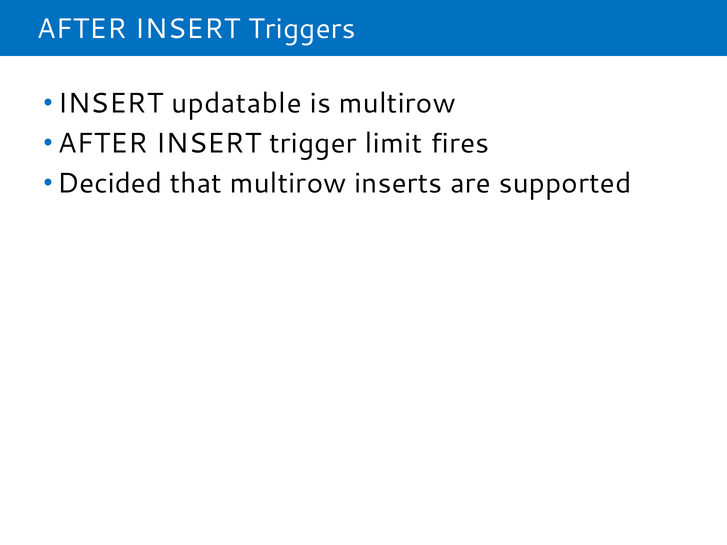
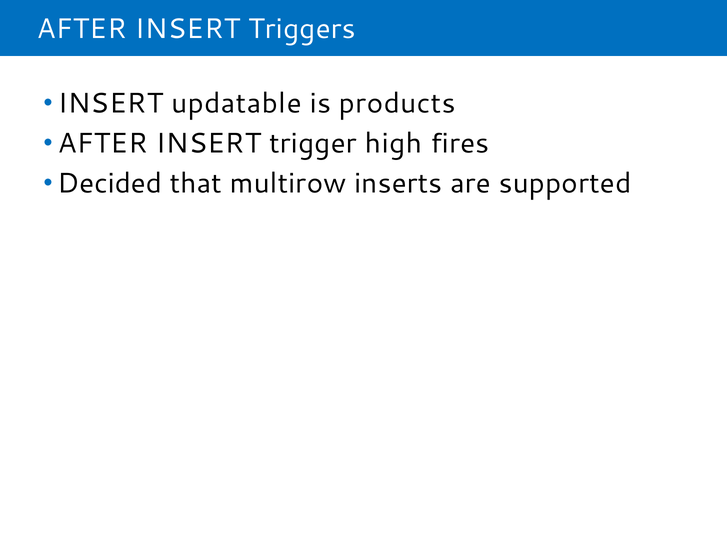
is multirow: multirow -> products (397, 104)
limit: limit -> high (394, 144)
